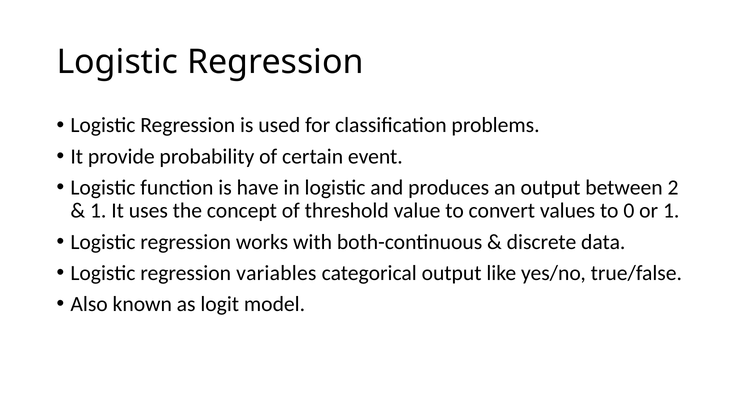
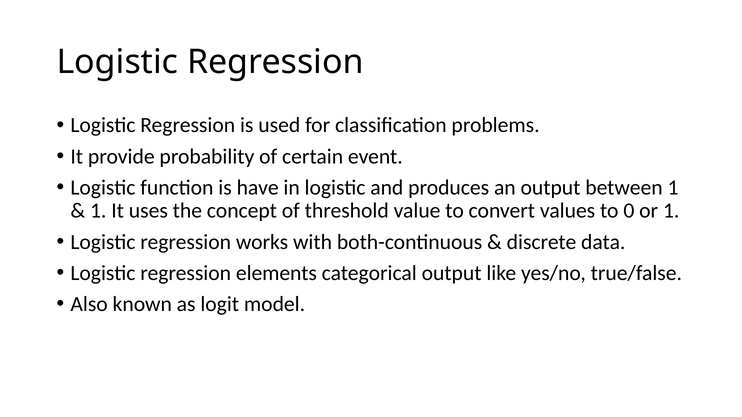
between 2: 2 -> 1 (673, 188)
variables: variables -> elements (276, 273)
